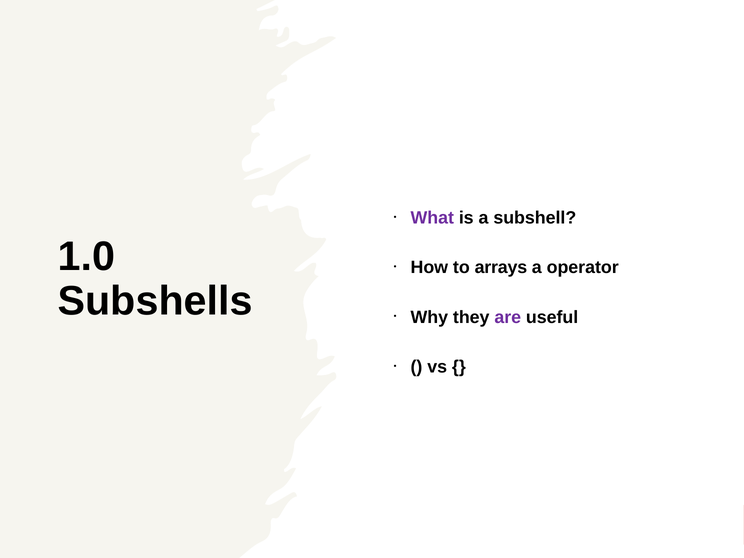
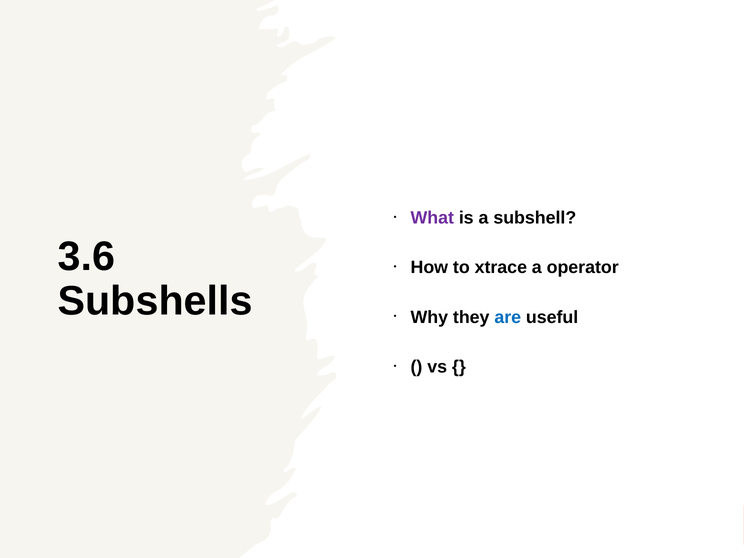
1.0: 1.0 -> 3.6 (87, 256)
arrays: arrays -> xtrace (501, 267)
are colour: purple -> blue (508, 317)
